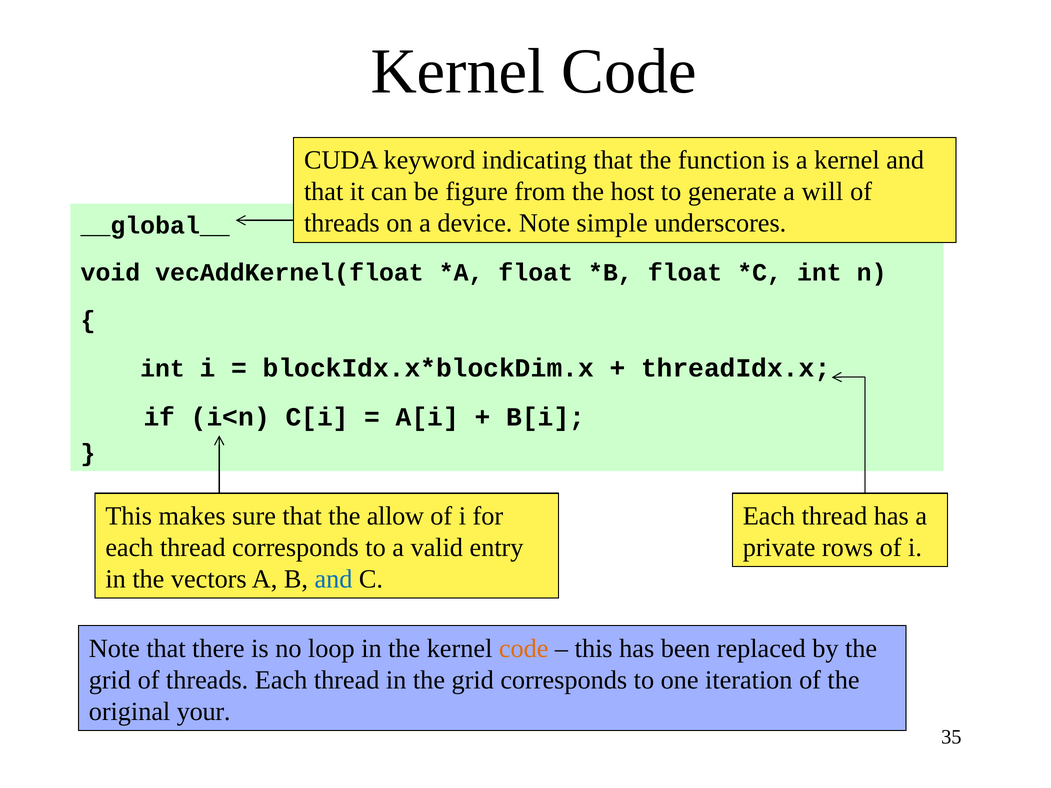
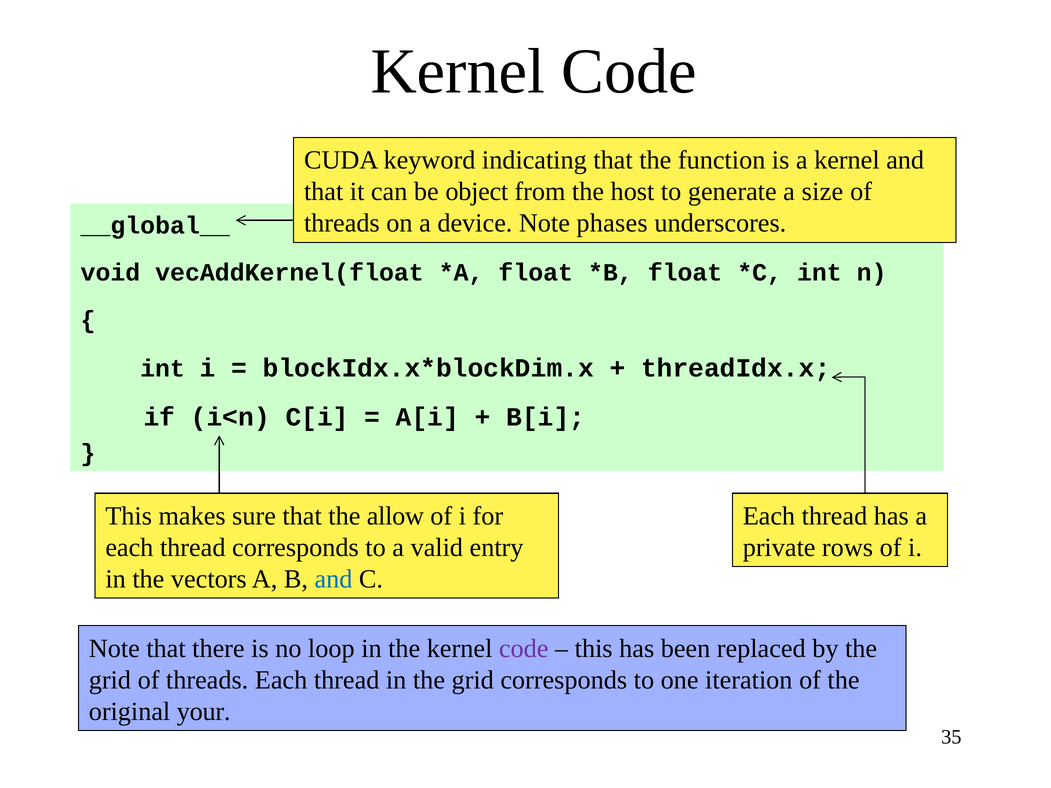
figure: figure -> object (477, 192)
will: will -> size (822, 192)
simple: simple -> phases (612, 223)
code colour: orange -> purple (524, 649)
